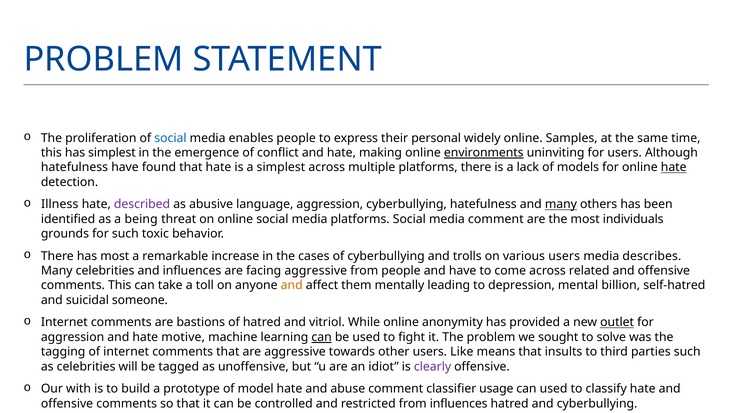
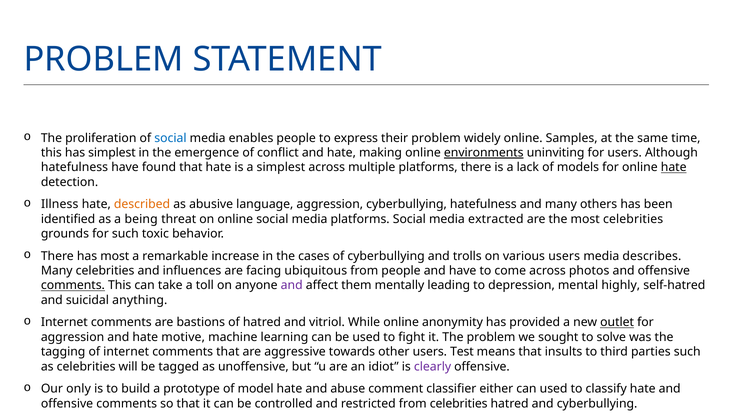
their personal: personal -> problem (436, 138)
described colour: purple -> orange (142, 205)
many underline: present -> none (561, 205)
media comment: comment -> extracted (496, 219)
most individuals: individuals -> celebrities (633, 219)
facing aggressive: aggressive -> ubiquitous (316, 271)
related: related -> photos (589, 271)
comments underline: none -> present (73, 286)
and colour: orange -> purple (292, 286)
billion: billion -> highly (621, 286)
someone: someone -> anything (140, 300)
can underline: present -> none (322, 337)
Like: Like -> Test (462, 352)
with: with -> only (79, 389)
usage: usage -> either (496, 389)
from influences: influences -> celebrities (459, 404)
